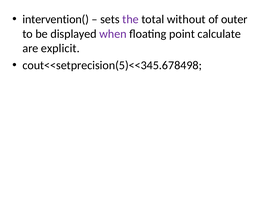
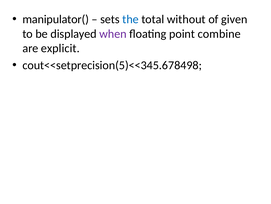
intervention(: intervention( -> manipulator( (56, 19)
the colour: purple -> blue (131, 19)
outer: outer -> given (234, 19)
calculate: calculate -> combine (219, 34)
